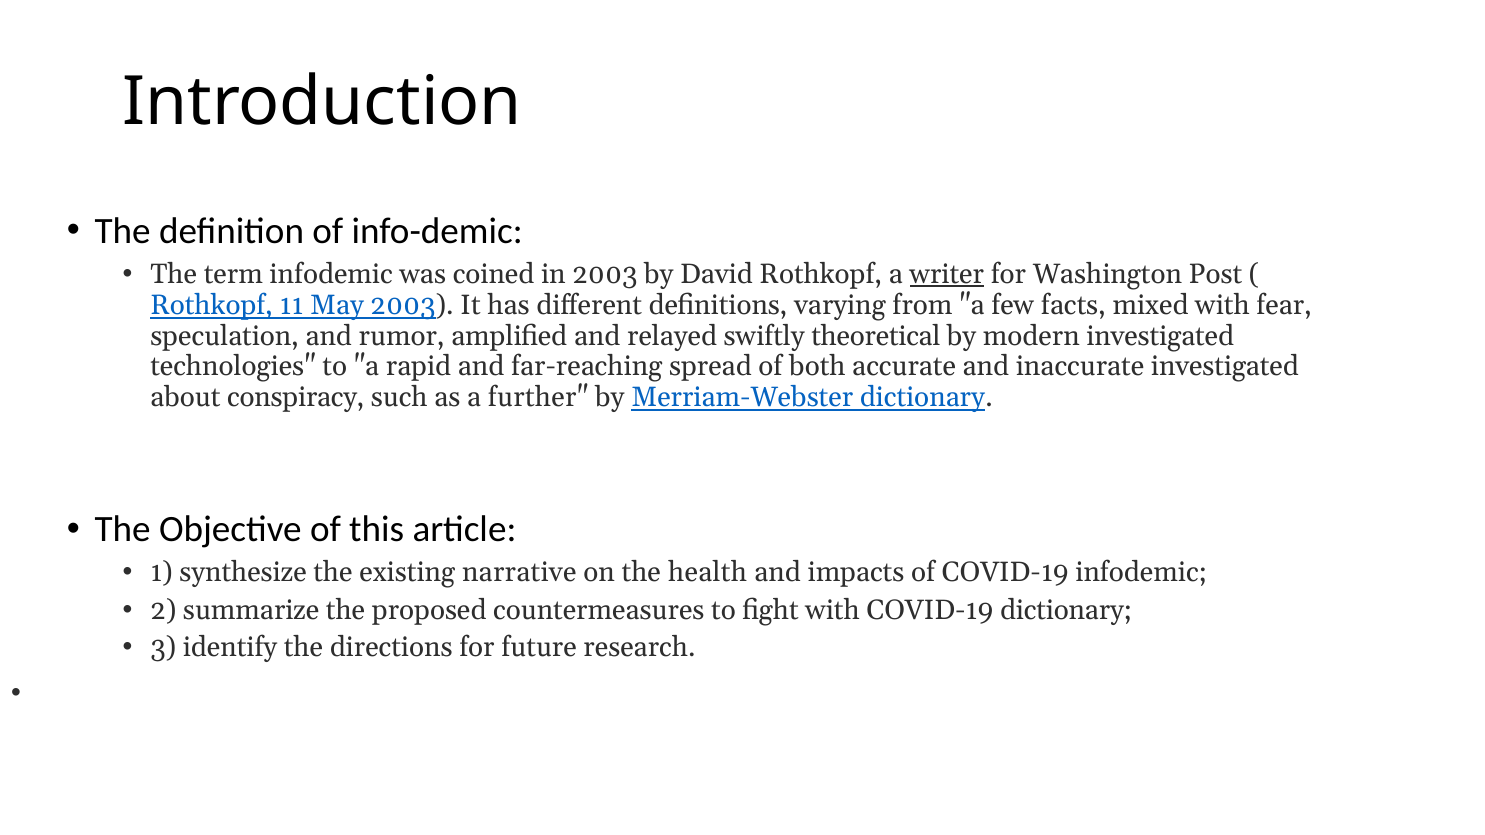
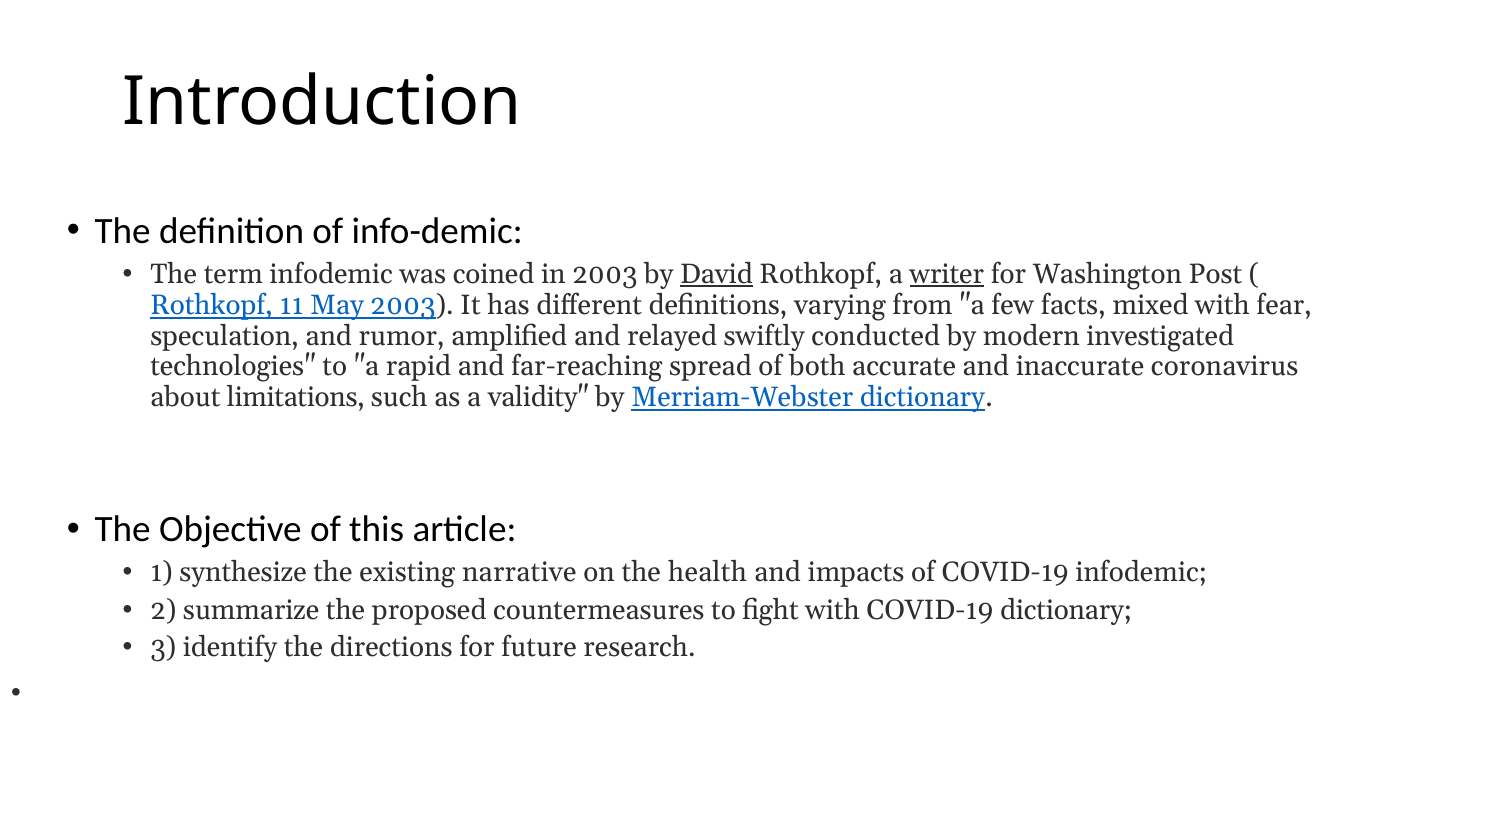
David underline: none -> present (716, 274)
theoretical: theoretical -> conducted (876, 336)
inaccurate investigated: investigated -> coronavirus (1225, 366)
conspiracy: conspiracy -> limitations (296, 397)
further: further -> validity (538, 397)
